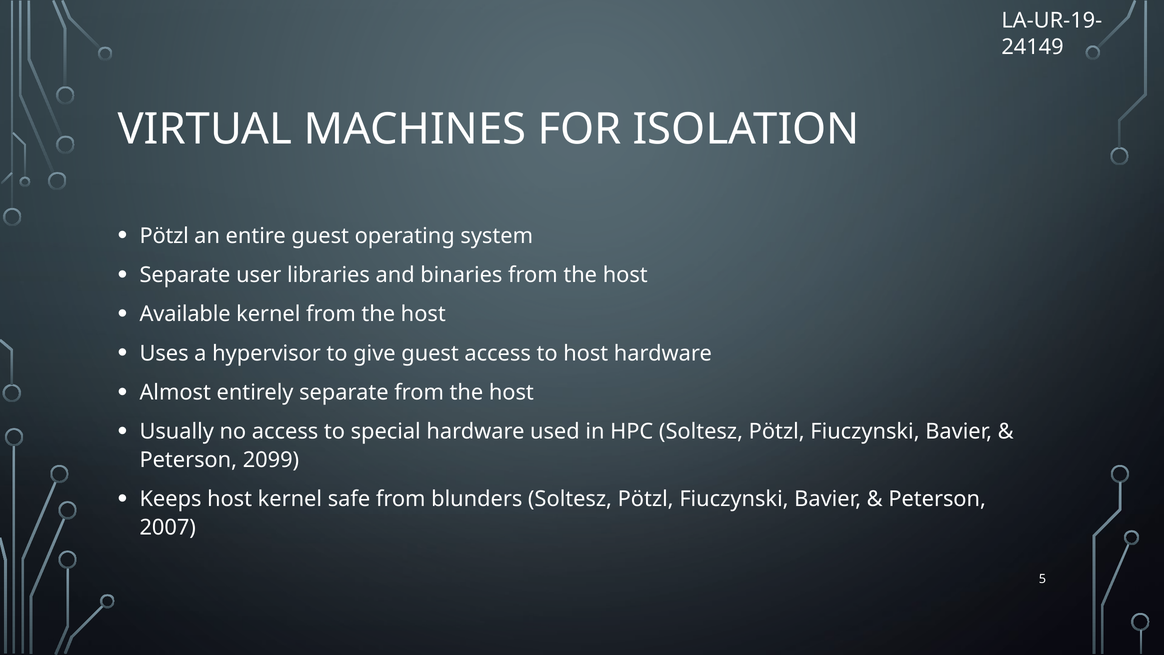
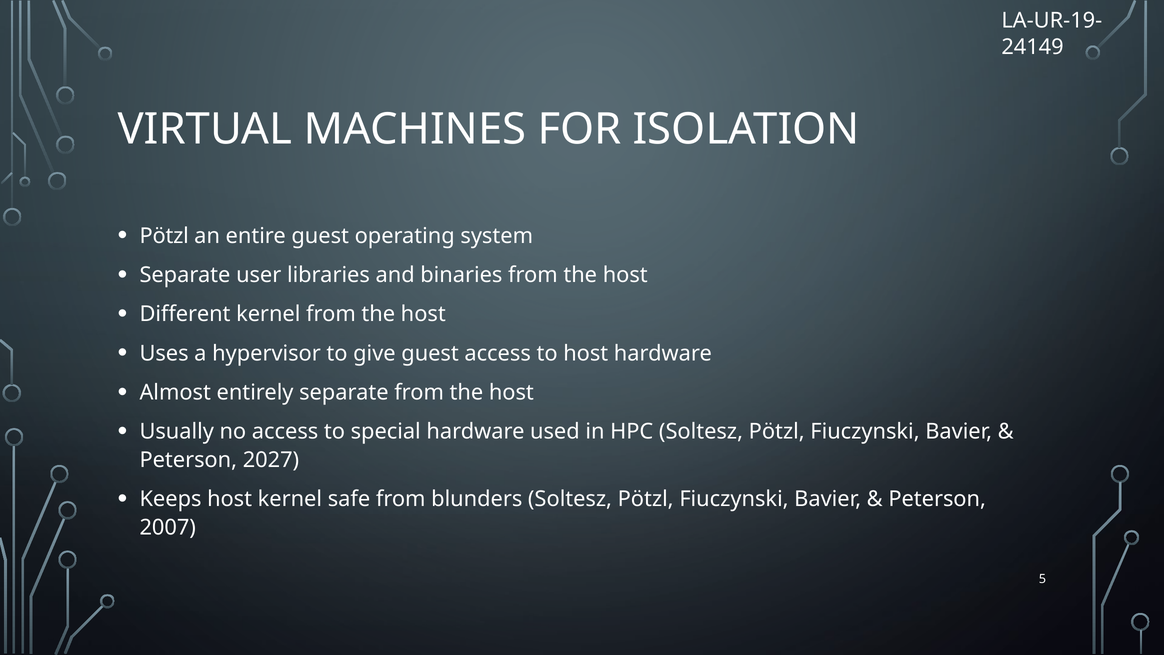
Available: Available -> Different (185, 314)
2099: 2099 -> 2027 (271, 460)
